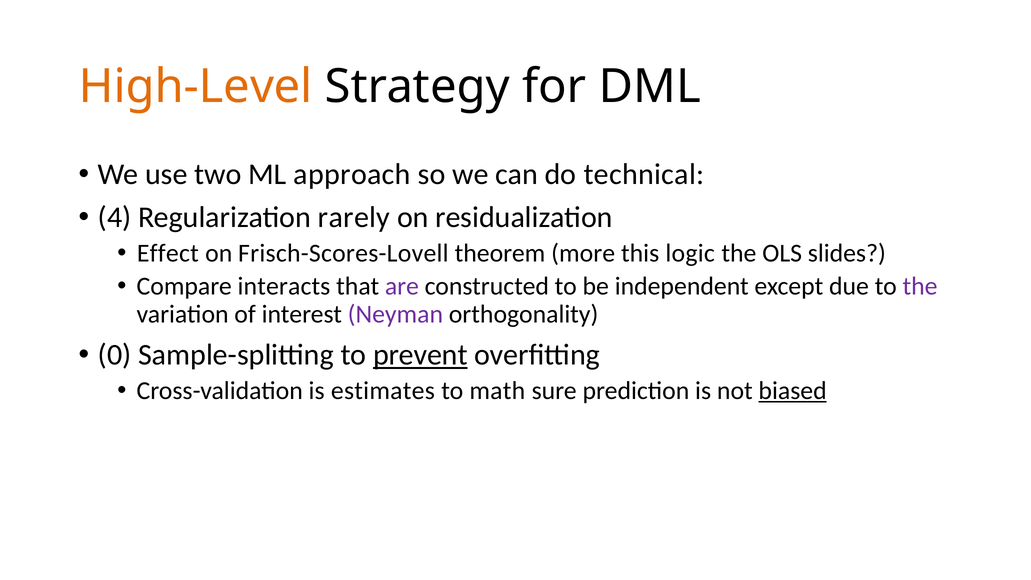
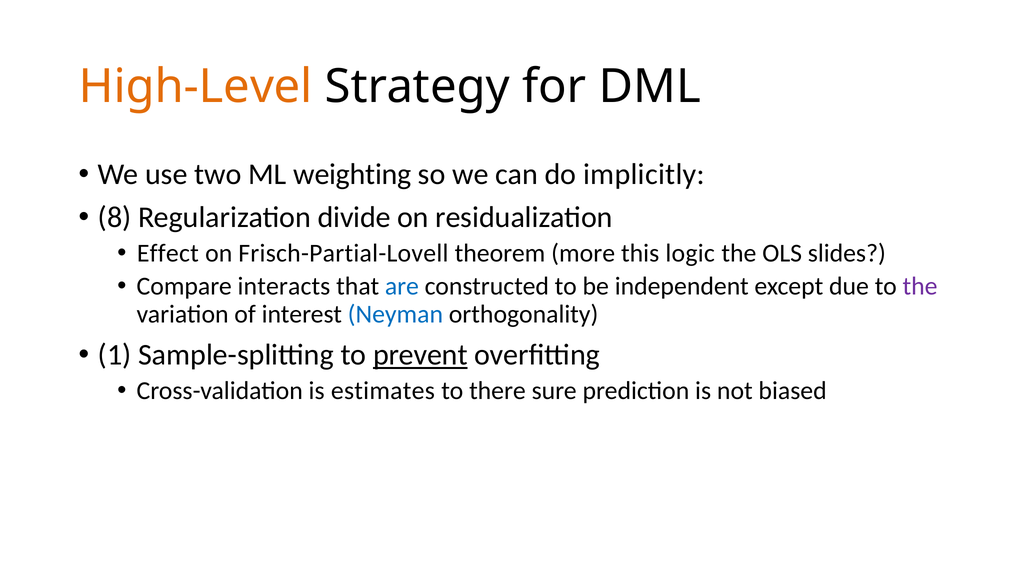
approach: approach -> weighting (352, 174)
technical: technical -> implicitly (644, 174)
4: 4 -> 8 (115, 218)
rarely: rarely -> divide (354, 218)
Frisch-Scores-Lovell: Frisch-Scores-Lovell -> Frisch-Partial-Lovell (343, 253)
are colour: purple -> blue (402, 286)
Neyman colour: purple -> blue (395, 314)
0: 0 -> 1 (115, 355)
math: math -> there (497, 391)
biased underline: present -> none (793, 391)
